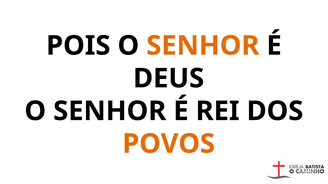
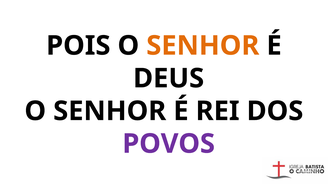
POVOS colour: orange -> purple (169, 144)
